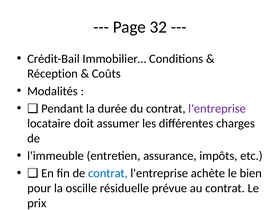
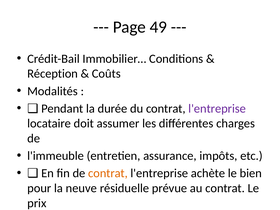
32: 32 -> 49 (158, 27)
contrat colour: blue -> orange (108, 173)
la oscille: oscille -> neuve (81, 188)
